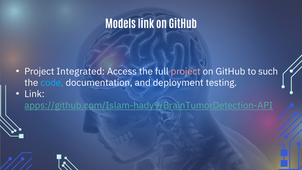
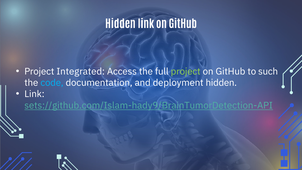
Models: Models -> Hidden (120, 24)
project colour: pink -> light green (186, 71)
deployment testing: testing -> hidden (221, 83)
apps://github.com/Islam-hady9/BrainTumorDetection-API: apps://github.com/Islam-hady9/BrainTumorDetection-API -> sets://github.com/Islam-hady9/BrainTumorDetection-API (149, 105)
